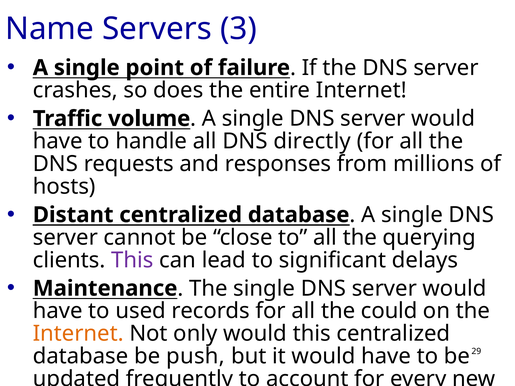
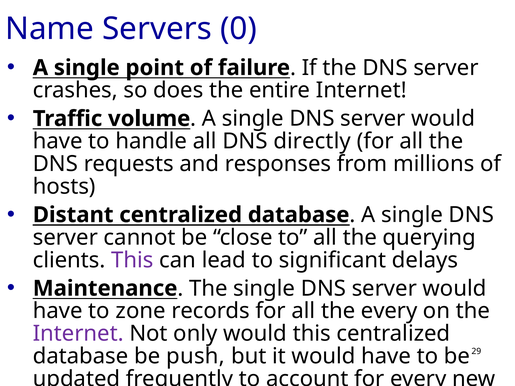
3: 3 -> 0 (238, 29)
used: used -> zone (141, 311)
the could: could -> every (389, 311)
Internet colour: orange -> purple (78, 334)
